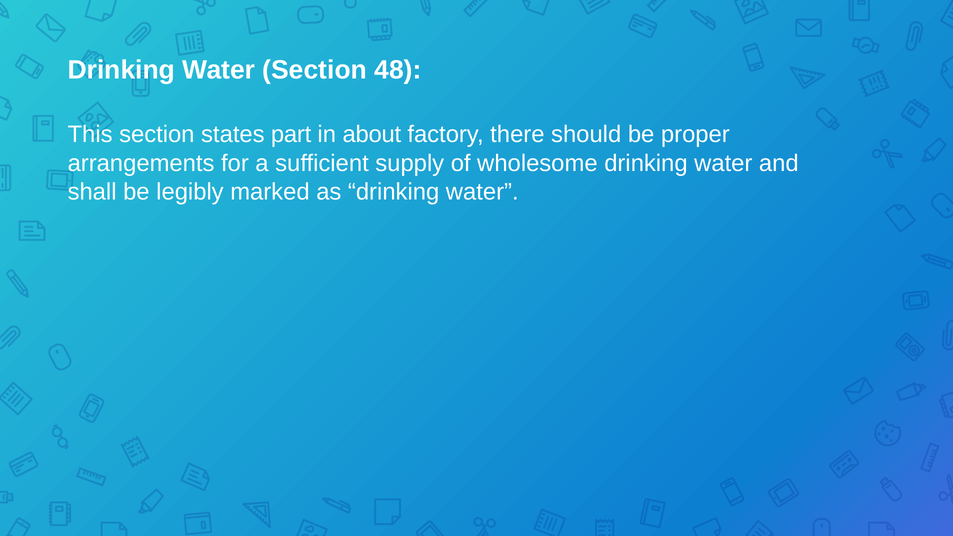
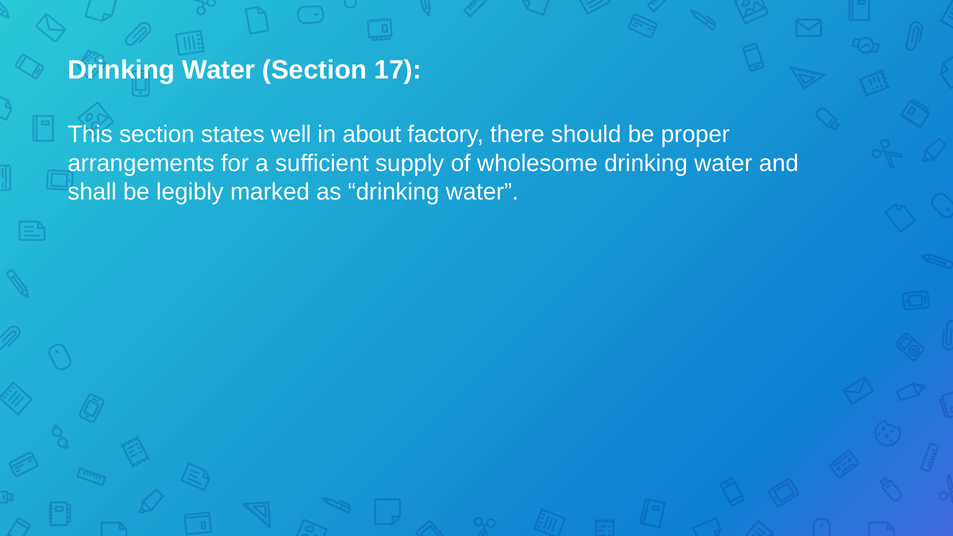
48: 48 -> 17 (398, 70)
part: part -> well (291, 135)
